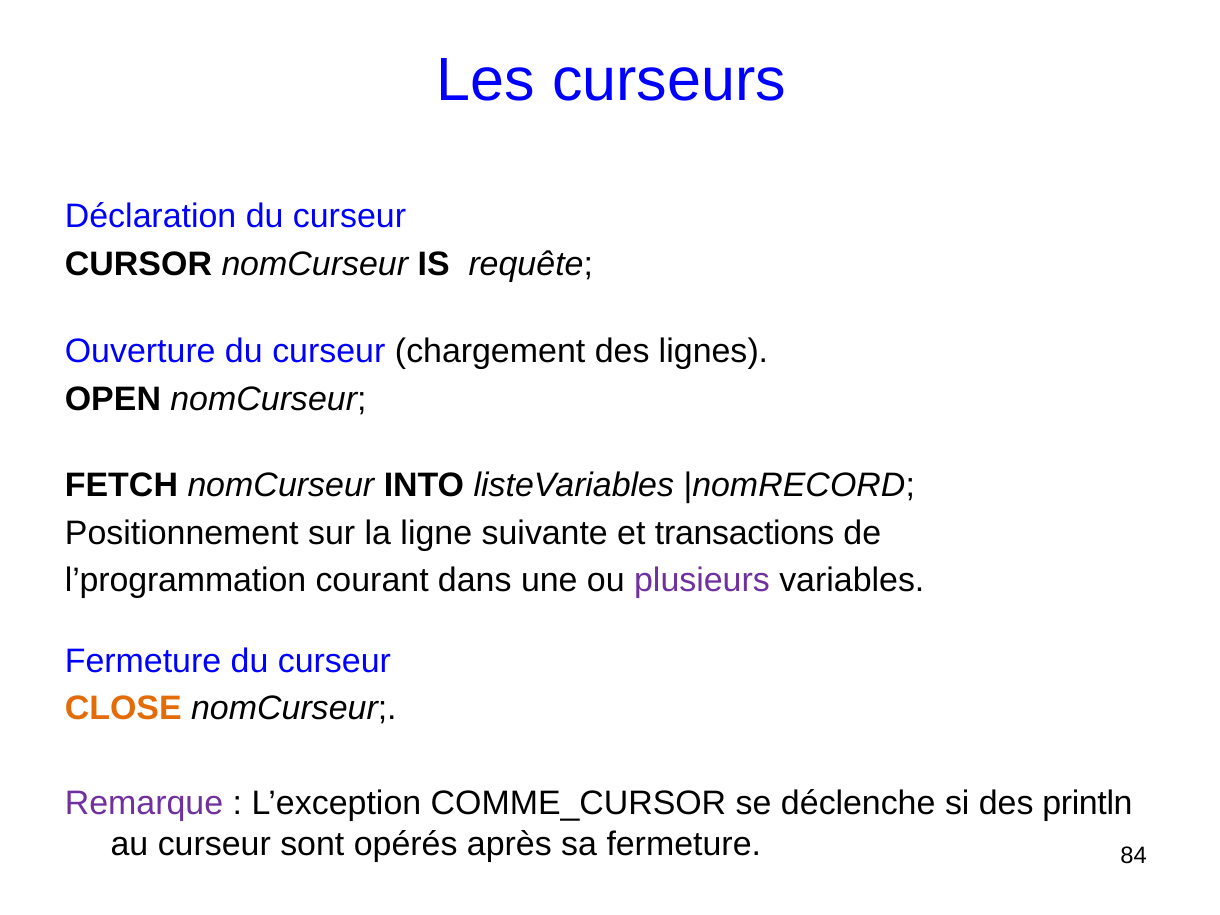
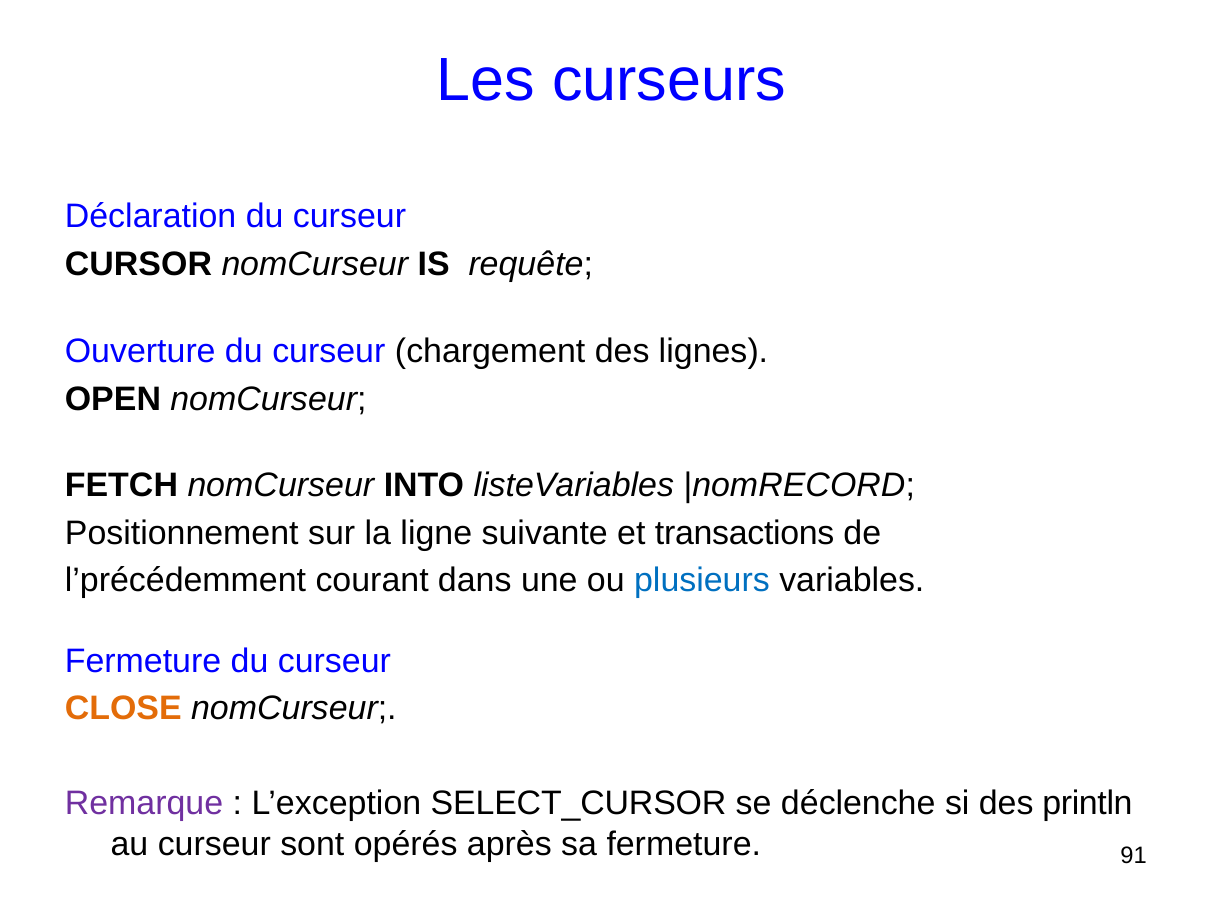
l’programmation: l’programmation -> l’précédemment (185, 581)
plusieurs colour: purple -> blue (702, 581)
COMME_CURSOR: COMME_CURSOR -> SELECT_CURSOR (579, 804)
84: 84 -> 91 (1134, 855)
